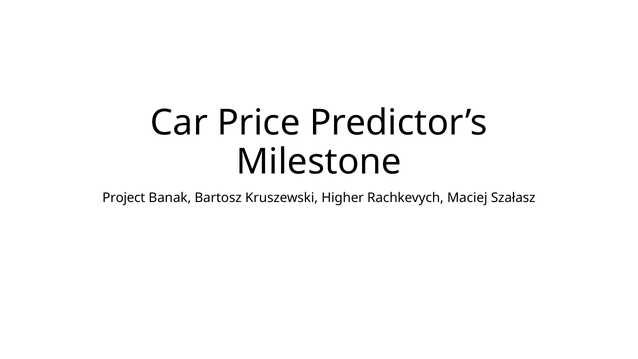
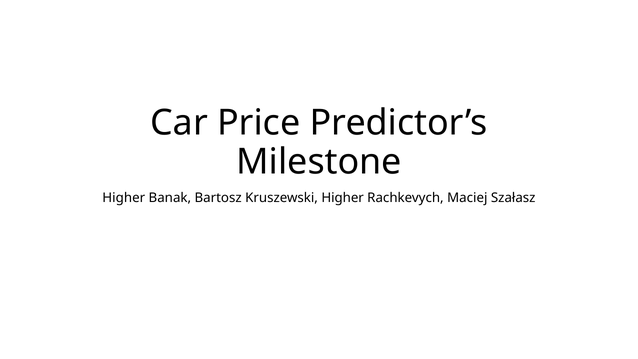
Project: Project -> Higher (124, 198)
